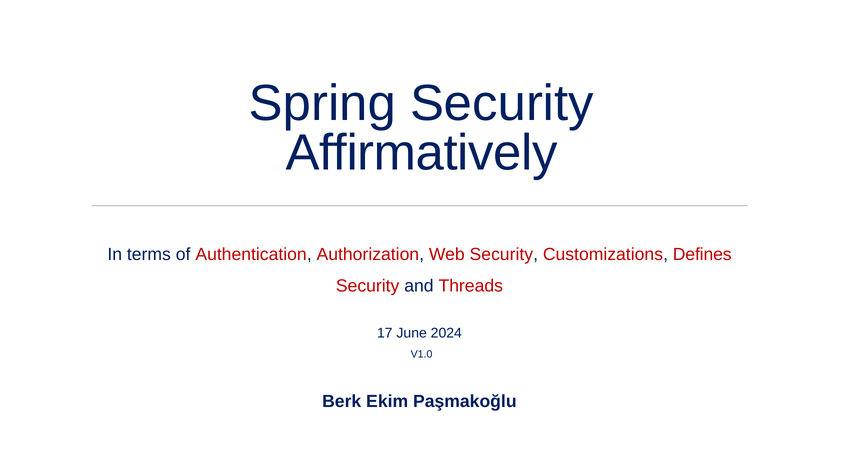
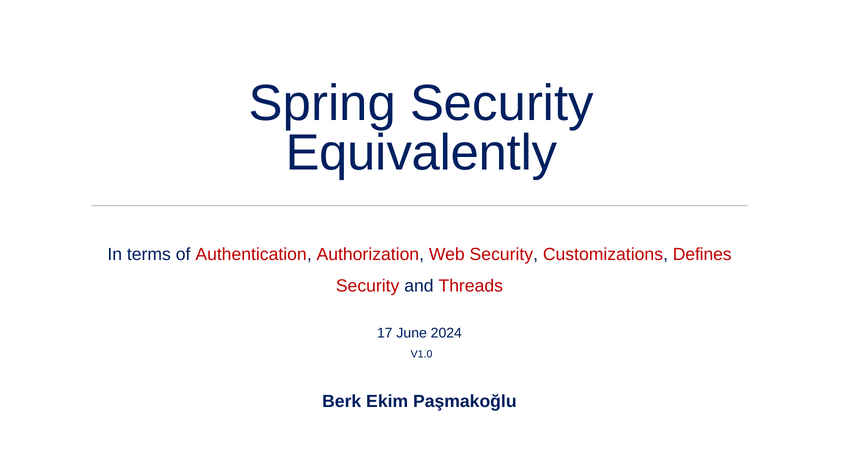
Affirmatively: Affirmatively -> Equivalently (422, 153)
